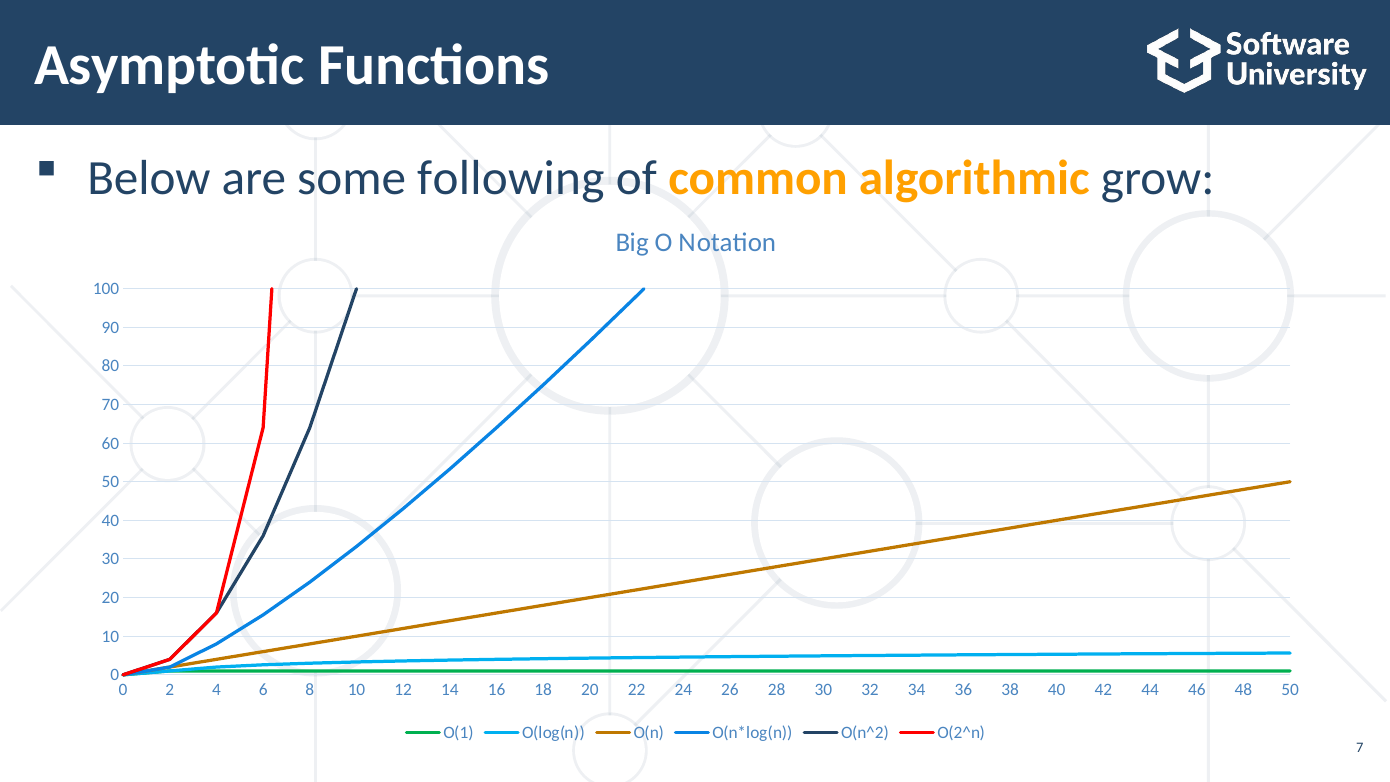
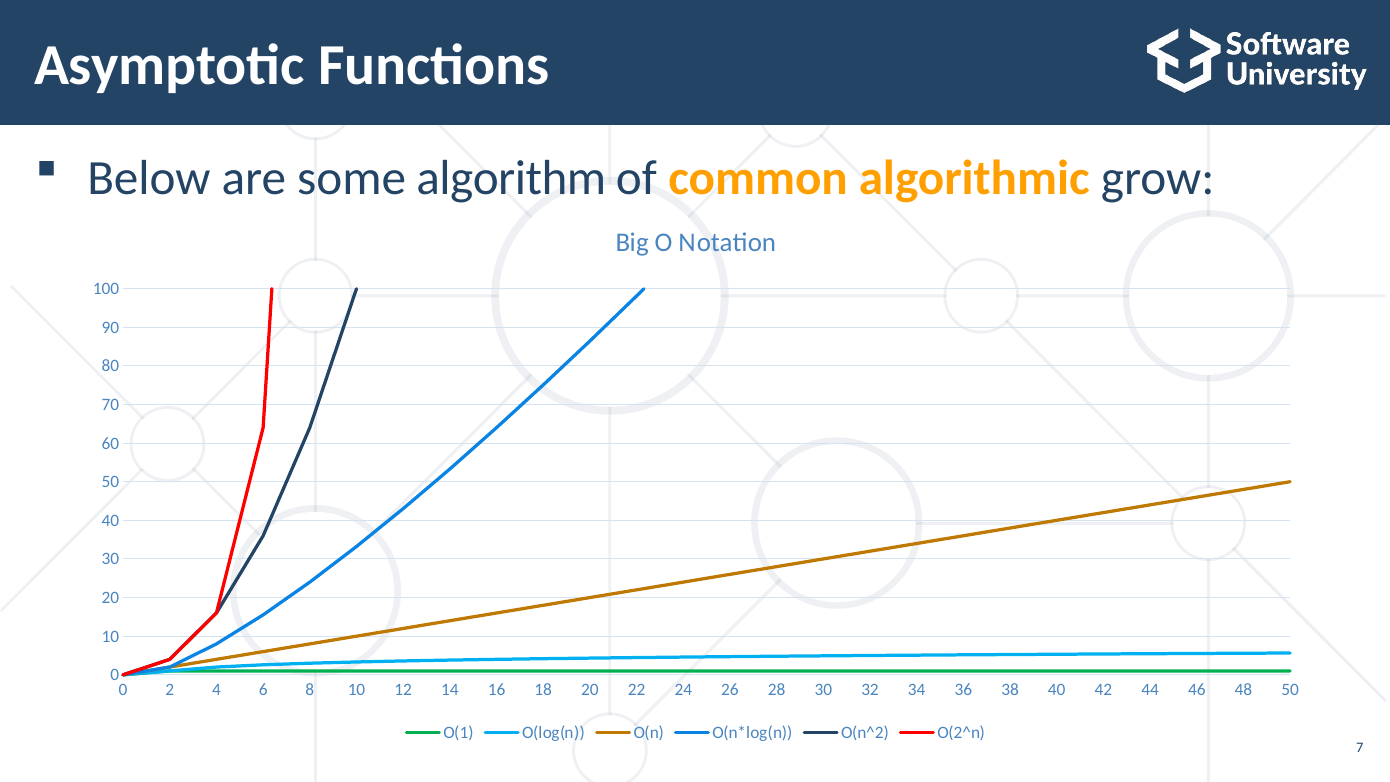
following: following -> algorithm (511, 178)
